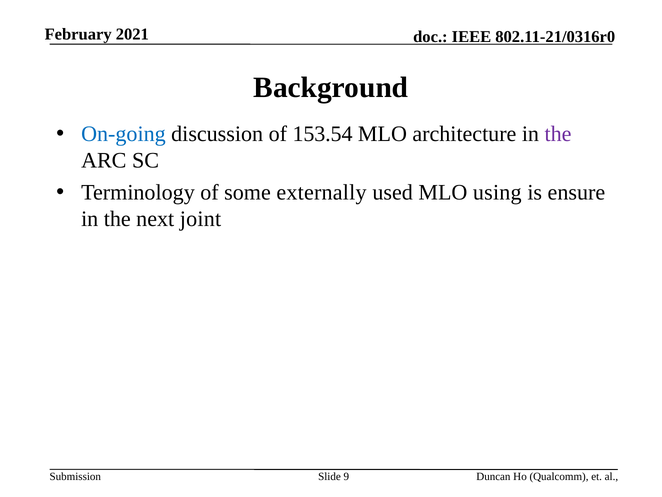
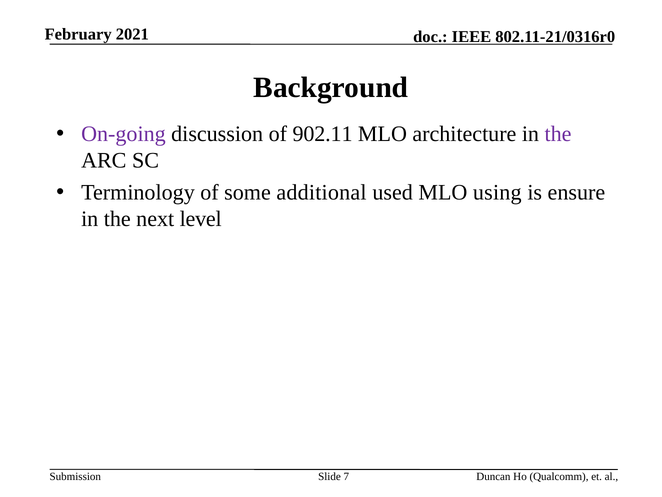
On-going colour: blue -> purple (123, 134)
153.54: 153.54 -> 902.11 (323, 134)
externally: externally -> additional (322, 192)
joint: joint -> level (201, 219)
9: 9 -> 7 (346, 476)
